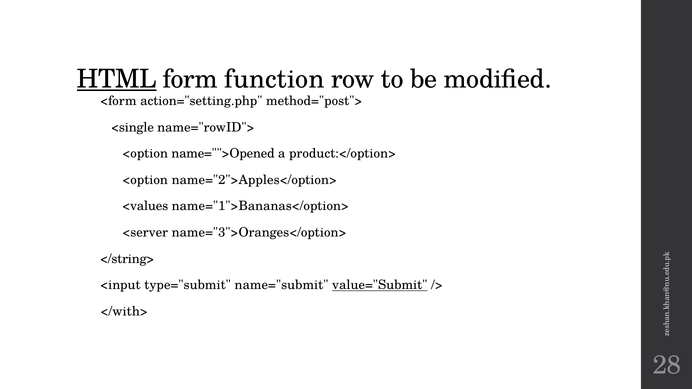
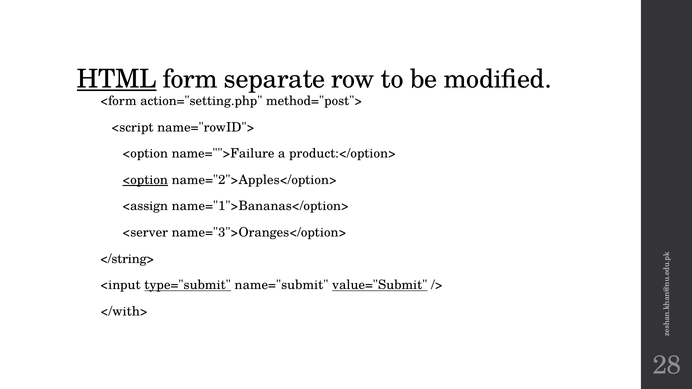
function: function -> separate (275, 79)
<single: <single -> <script (132, 127)
name="">Opened: name="">Opened -> name="">Failure (223, 154)
<option underline: none -> present (145, 180)
<values: <values -> <assign (145, 206)
type="submit underline: none -> present (188, 285)
